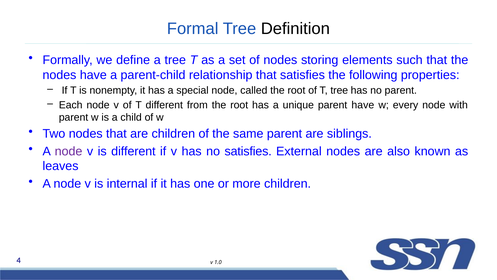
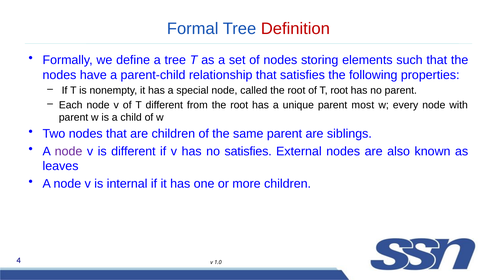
Definition colour: black -> red (295, 28)
T tree: tree -> root (339, 90)
parent have: have -> most (363, 105)
